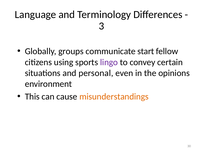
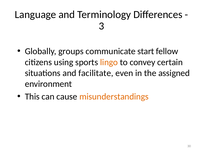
lingo colour: purple -> orange (109, 62)
personal: personal -> facilitate (96, 73)
opinions: opinions -> assigned (174, 73)
